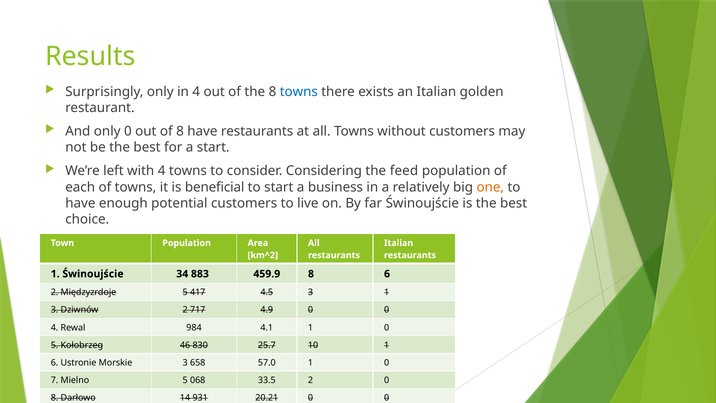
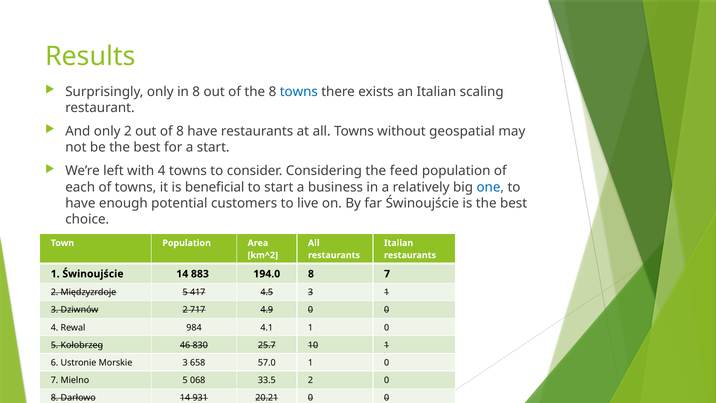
in 4: 4 -> 8 (196, 92)
golden: golden -> scaling (482, 92)
only 0: 0 -> 2 (128, 131)
without customers: customers -> geospatial (462, 131)
one colour: orange -> blue (490, 187)
Świnoujście 34: 34 -> 14 (182, 274)
459.9: 459.9 -> 194.0 (267, 274)
8 6: 6 -> 7 (387, 274)
